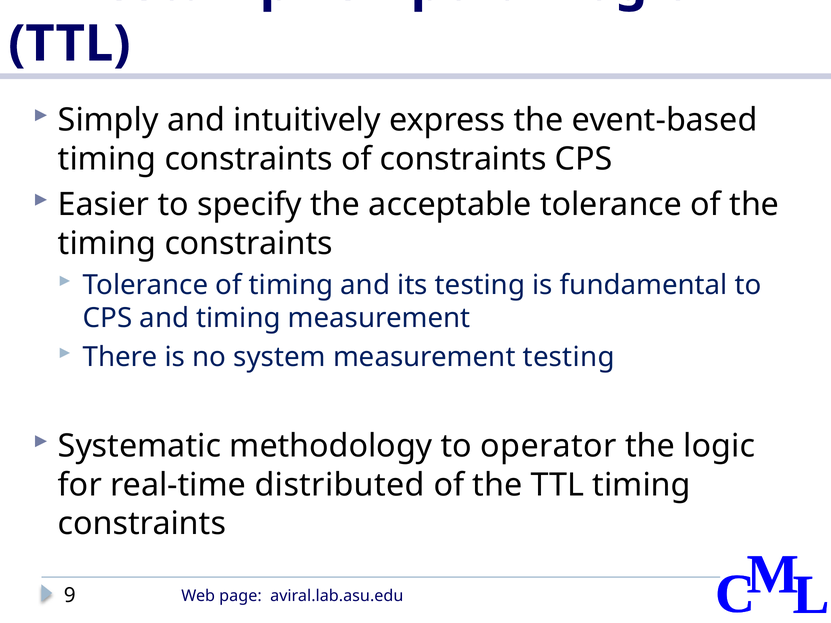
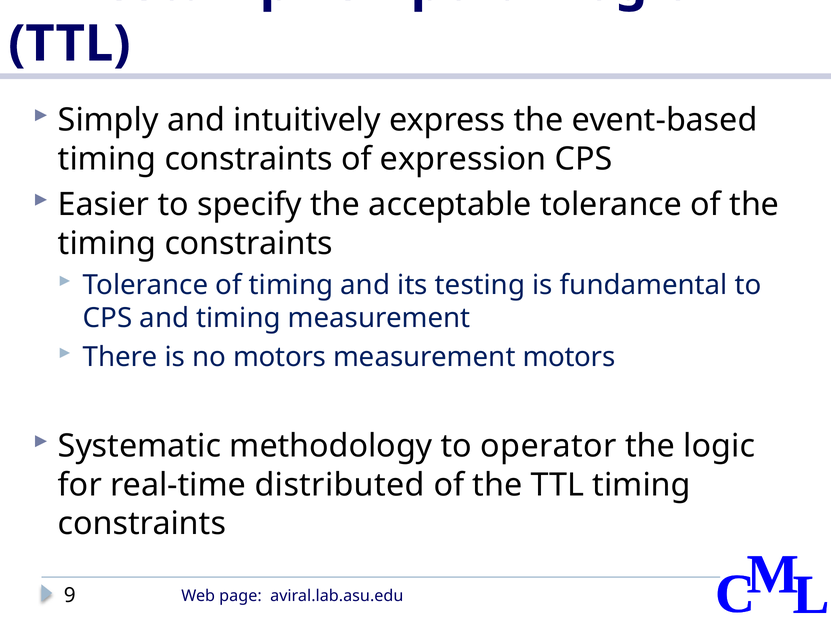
of constraints: constraints -> expression (463, 159)
no system: system -> motors (280, 357)
measurement testing: testing -> motors (569, 357)
